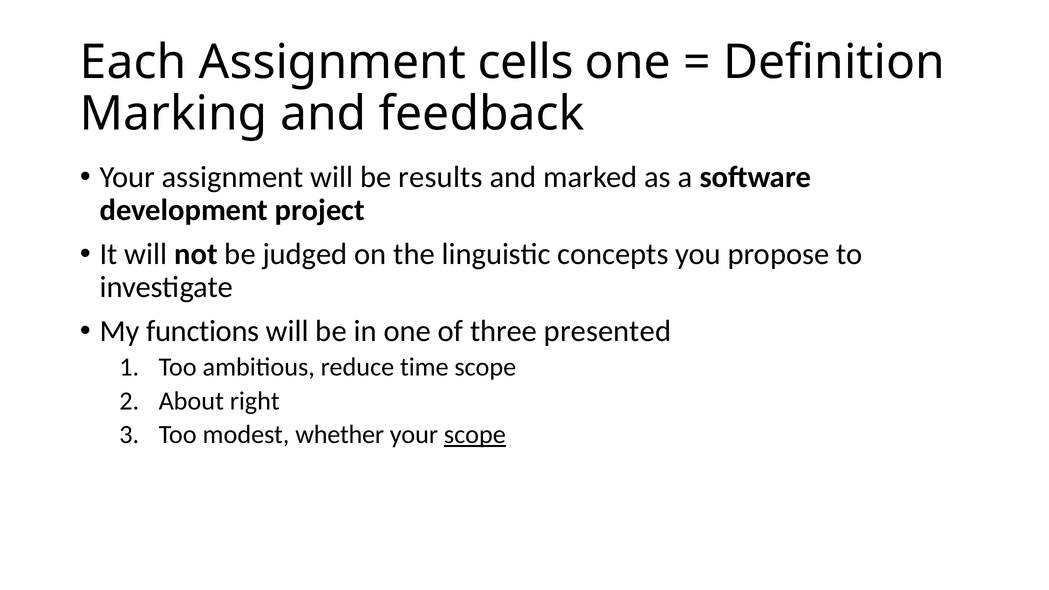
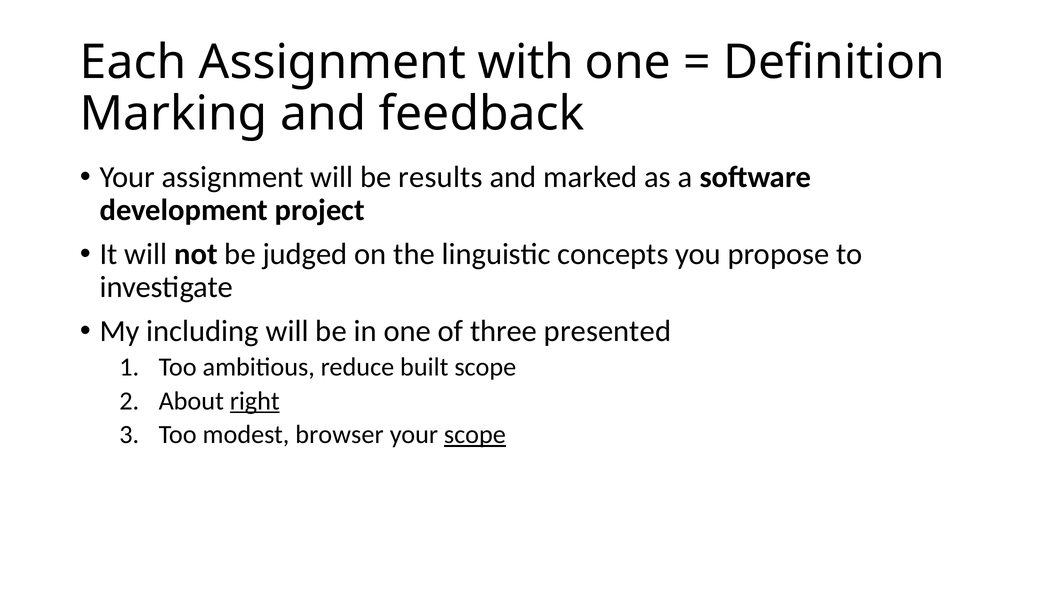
cells: cells -> with (526, 62)
functions: functions -> including (203, 331)
time: time -> built (424, 367)
right underline: none -> present (255, 401)
whether: whether -> browser (339, 435)
